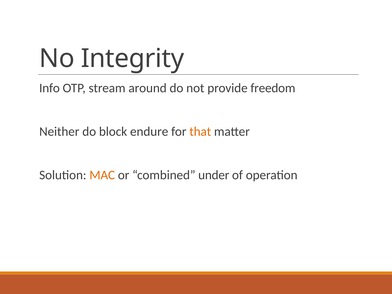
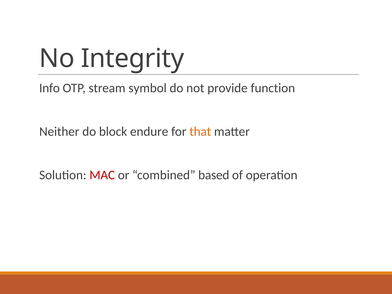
around: around -> symbol (148, 88)
freedom: freedom -> function (273, 88)
MAC colour: orange -> red (102, 175)
under: under -> based (214, 175)
